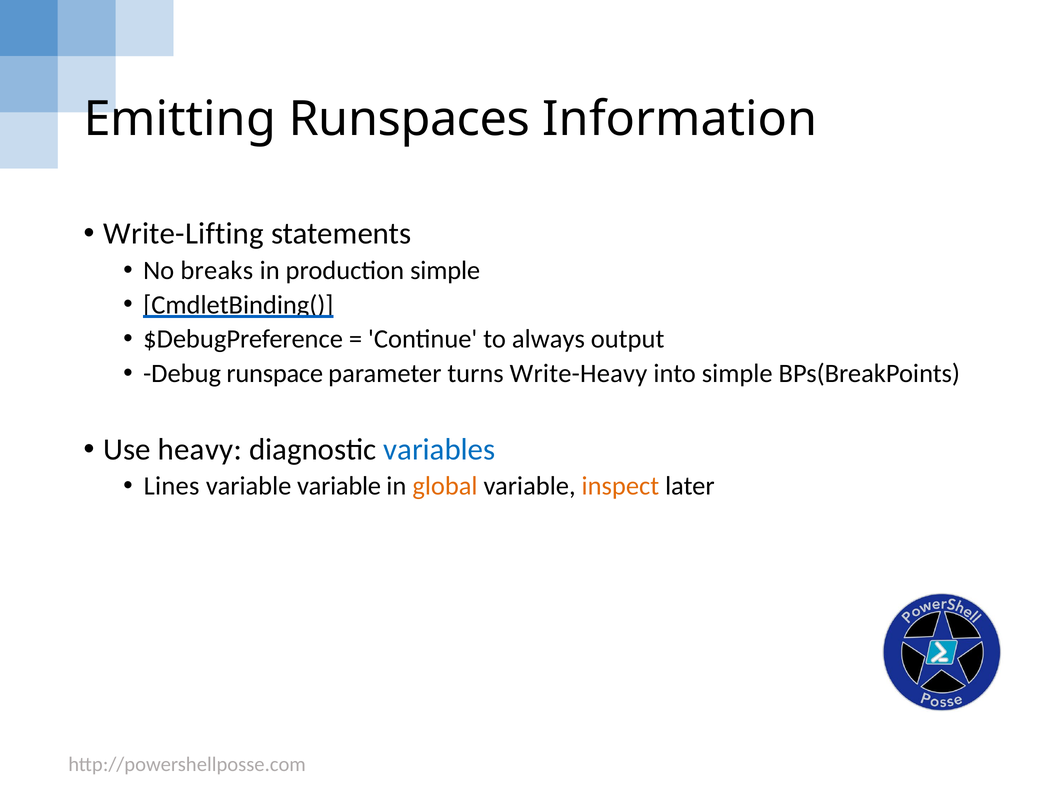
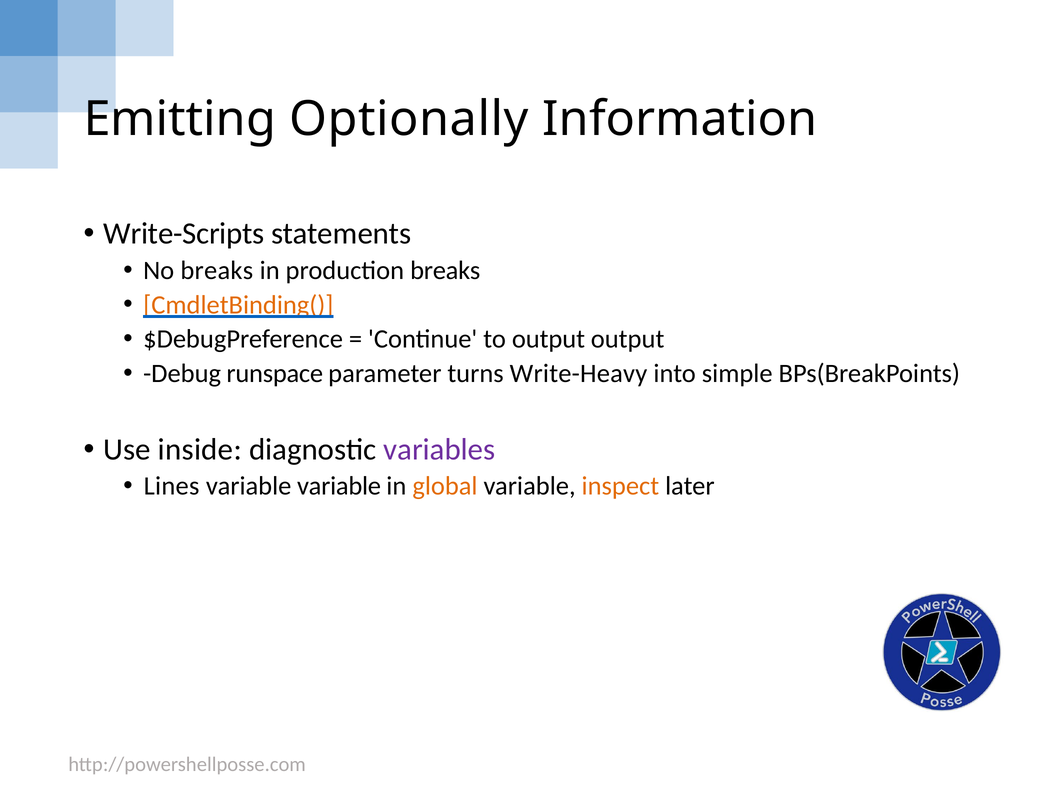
Runspaces: Runspaces -> Optionally (409, 119)
Write-Lifting: Write-Lifting -> Write-Scripts (184, 234)
production simple: simple -> breaks (445, 270)
CmdletBinding( colour: black -> orange (238, 305)
to always: always -> output (548, 339)
heavy: heavy -> inside (200, 449)
variables colour: blue -> purple (439, 449)
